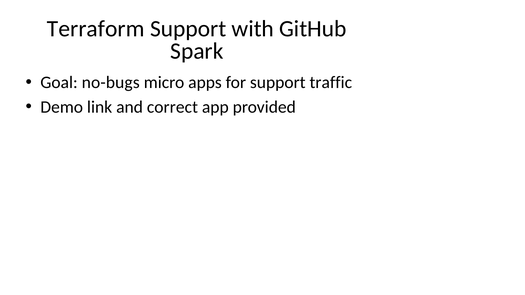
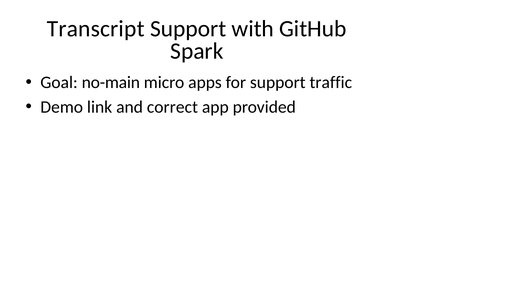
Terraform: Terraform -> Transcript (96, 29)
no-bugs: no-bugs -> no-main (111, 83)
